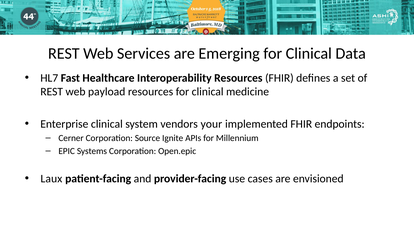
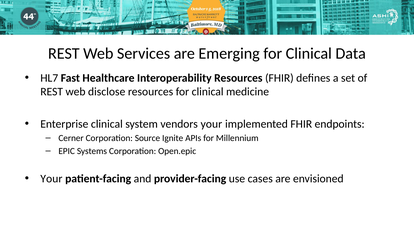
payload: payload -> disclose (107, 92)
Laux: Laux -> Your (51, 179)
